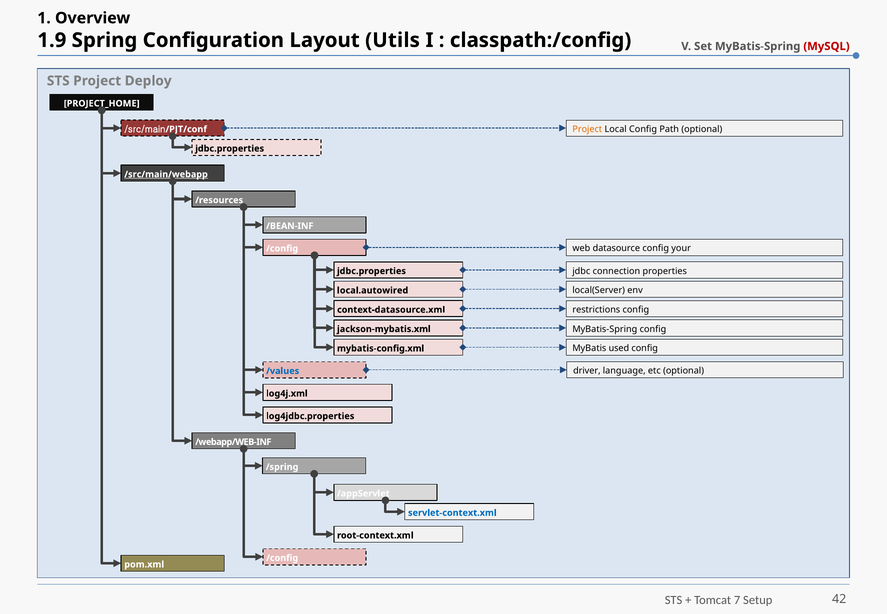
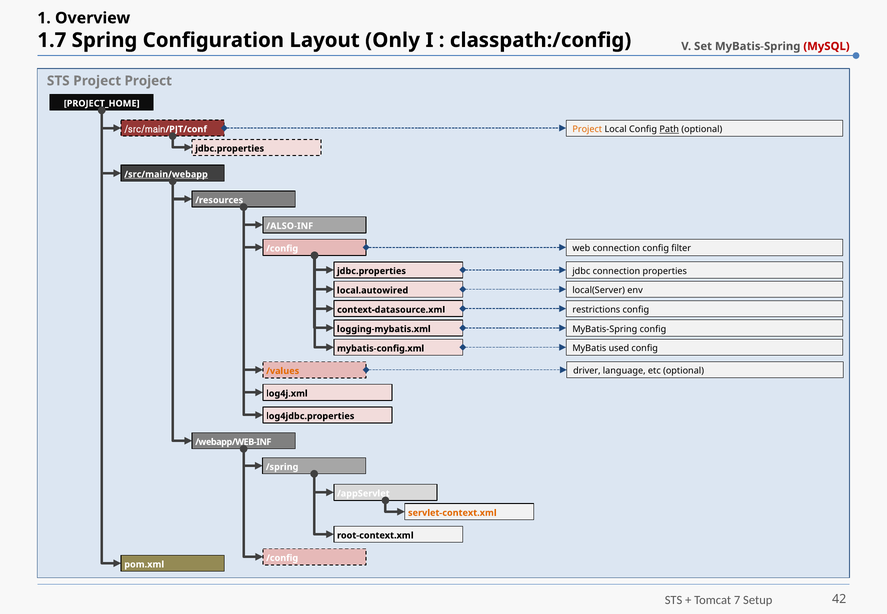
1.9: 1.9 -> 1.7 (52, 40)
Utils: Utils -> Only (393, 40)
Project Deploy: Deploy -> Project (148, 81)
Path underline: none -> present (669, 129)
/BEAN-INF: /BEAN-INF -> /ALSO-INF (290, 226)
web datasource: datasource -> connection (616, 249)
your: your -> filter (681, 249)
jackson-mybatis.xml: jackson-mybatis.xml -> logging-mybatis.xml (384, 329)
/values colour: blue -> orange (283, 371)
servlet-context.xml colour: blue -> orange (452, 513)
